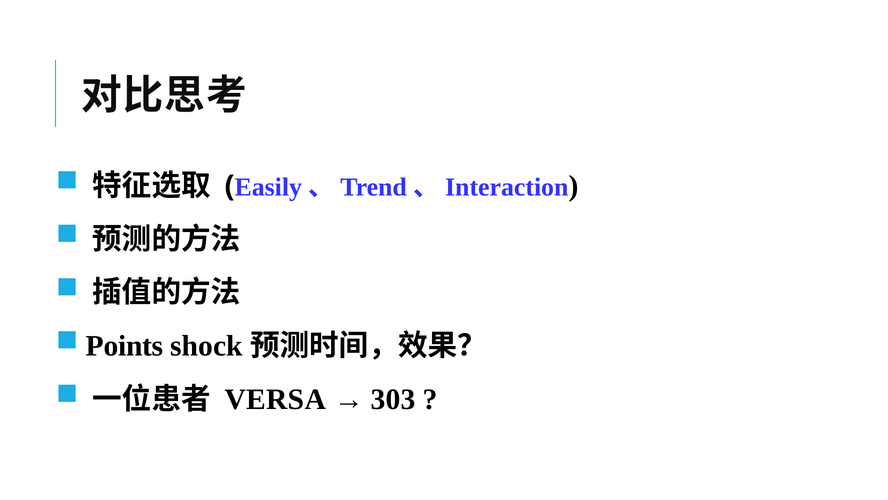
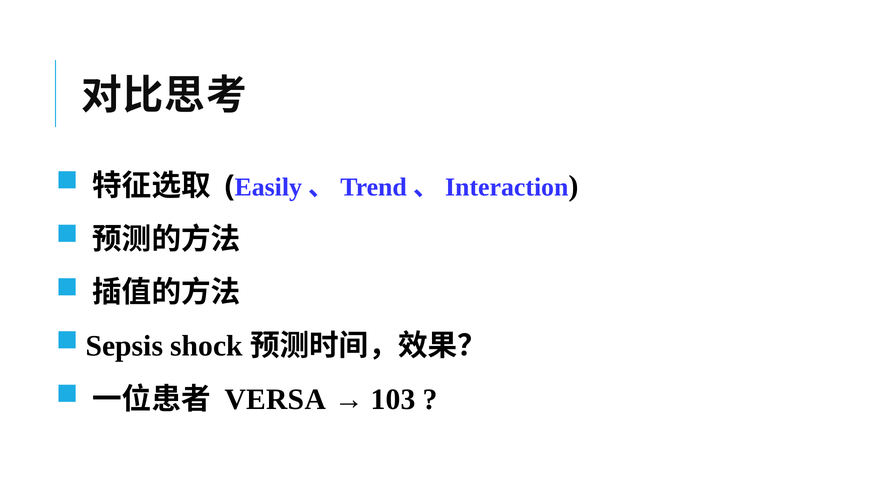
Points: Points -> Sepsis (124, 346)
303: 303 -> 103 (393, 399)
